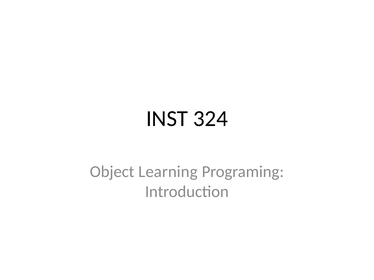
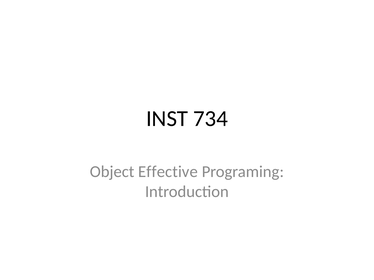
324: 324 -> 734 (210, 119)
Learning: Learning -> Effective (168, 172)
